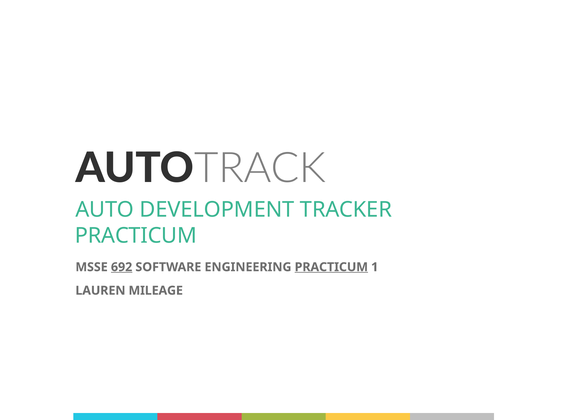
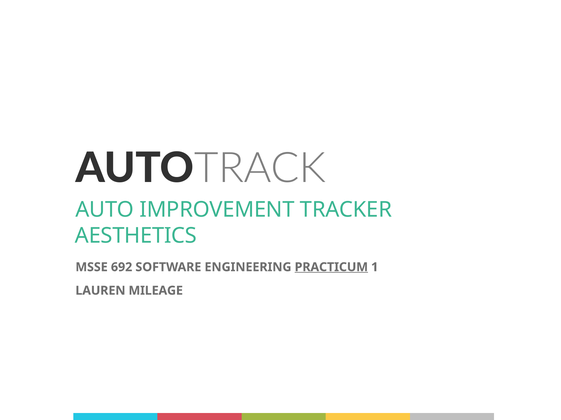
DEVELOPMENT: DEVELOPMENT -> IMPROVEMENT (217, 210)
PRACTICUM: PRACTICUM -> AESTHETICS (136, 236)
692 underline: present -> none (122, 268)
